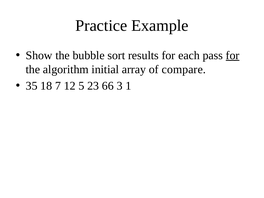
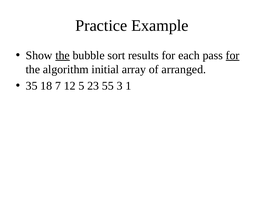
the underline: none -> present (63, 55)
compare: compare -> arranged (184, 69)
66: 66 -> 55 (108, 86)
